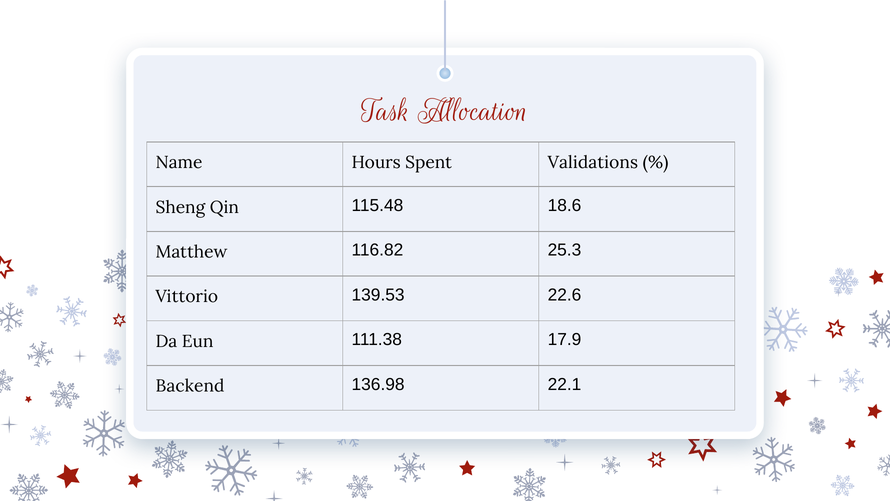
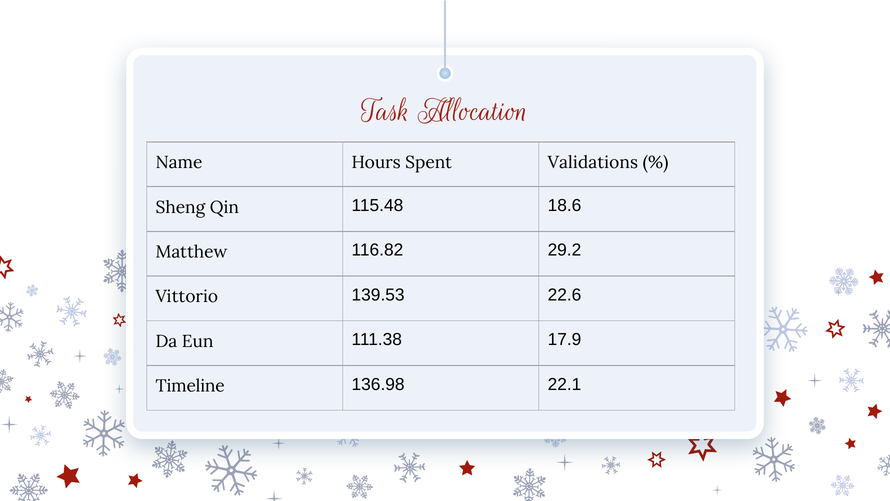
25.3: 25.3 -> 29.2 (564, 250)
Backend: Backend -> Timeline (190, 386)
